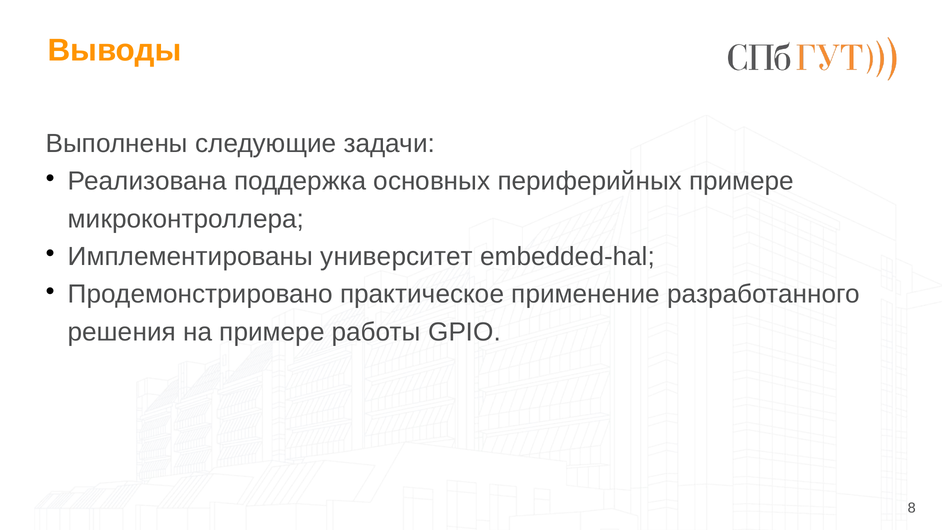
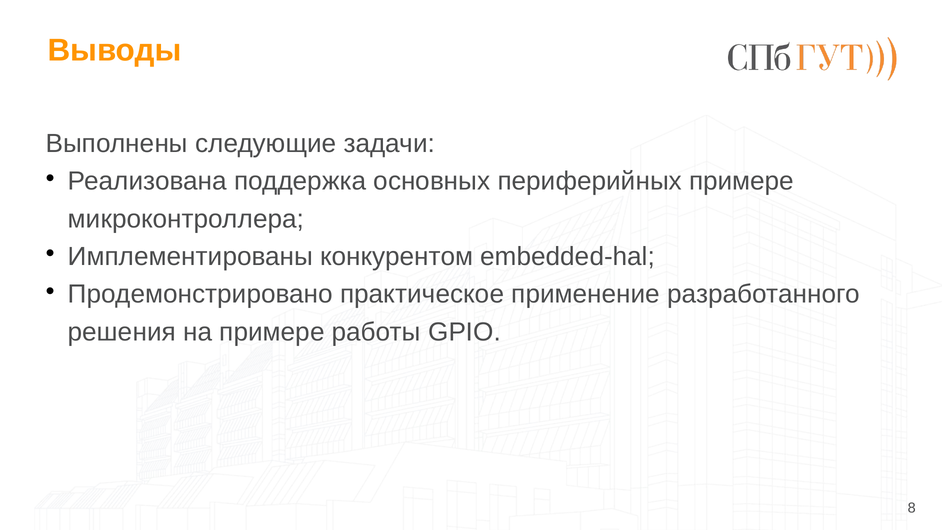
университет: университет -> конкурентом (397, 257)
